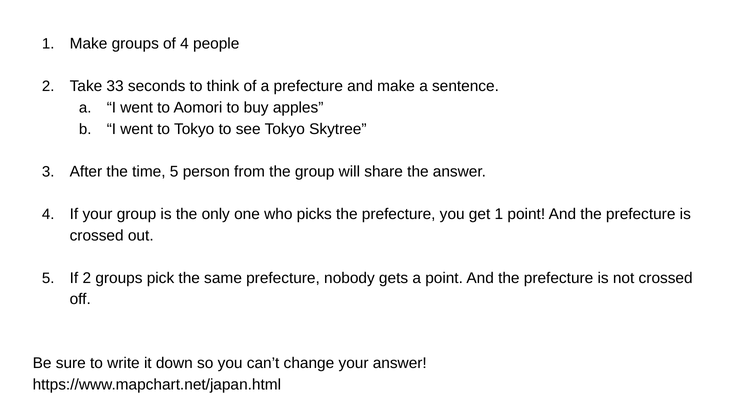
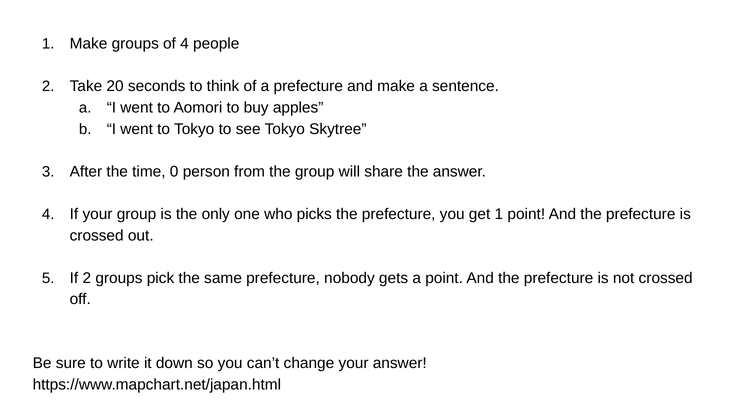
33: 33 -> 20 (115, 86)
time 5: 5 -> 0 (174, 171)
